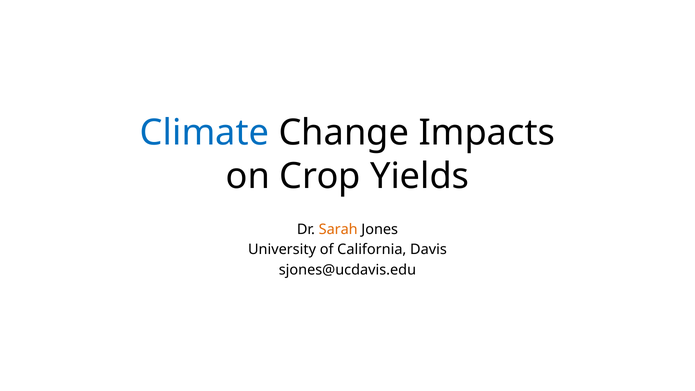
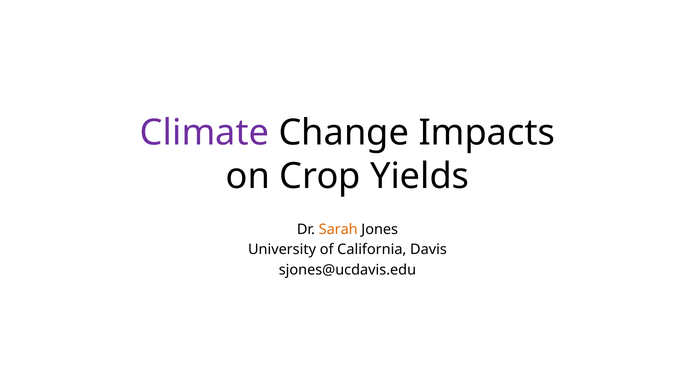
Climate colour: blue -> purple (205, 133)
